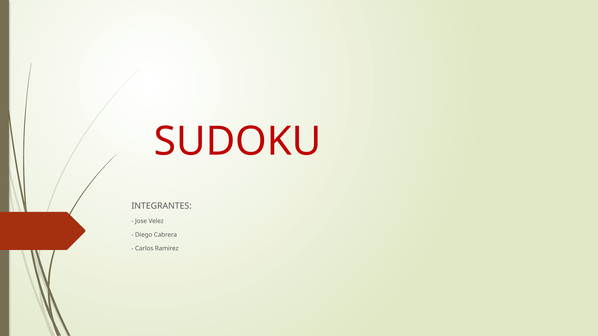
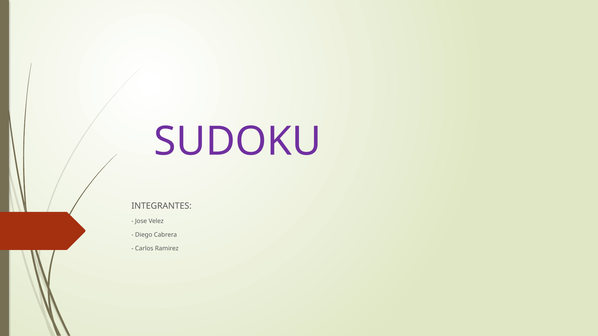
SUDOKU colour: red -> purple (238, 142)
